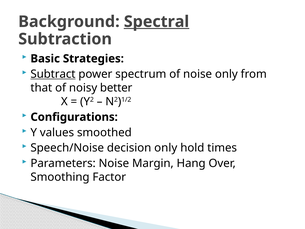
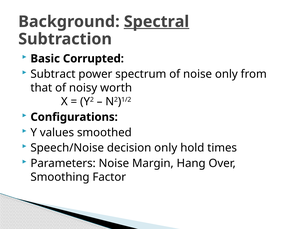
Strategies: Strategies -> Corrupted (93, 59)
Subtract underline: present -> none (53, 74)
better: better -> worth (116, 88)
